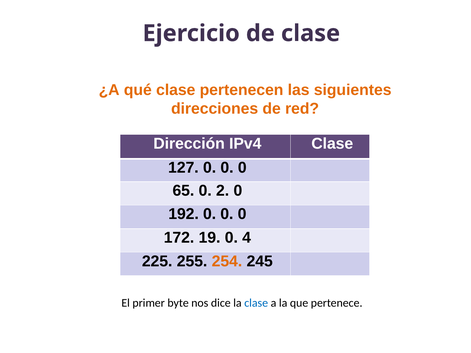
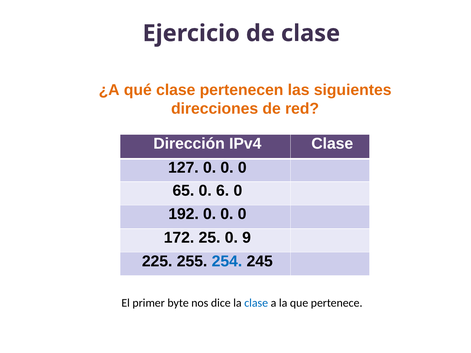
2: 2 -> 6 (223, 191)
19: 19 -> 25 (210, 238)
4: 4 -> 9 (247, 238)
254 colour: orange -> blue (227, 261)
